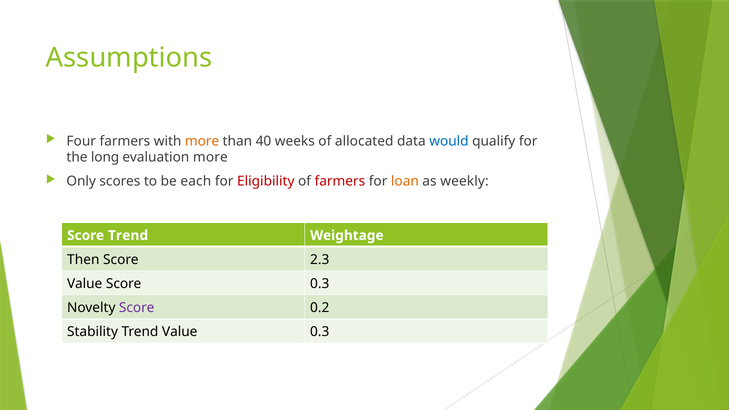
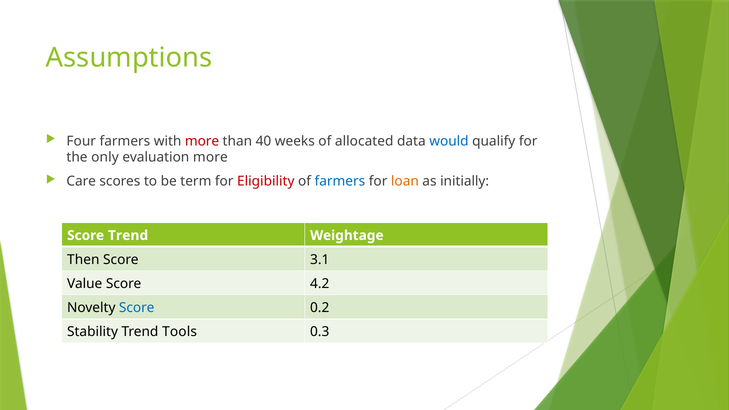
more colour: orange -> red (202, 141)
long: long -> only (105, 157)
Only: Only -> Care (81, 181)
each: each -> term (196, 181)
farmers colour: red -> blue (340, 181)
weekly: weekly -> initially (465, 181)
2.3: 2.3 -> 3.1 (320, 260)
Score 0.3: 0.3 -> 4.2 (320, 284)
Score colour: purple -> blue (137, 308)
Trend Value: Value -> Tools (180, 332)
